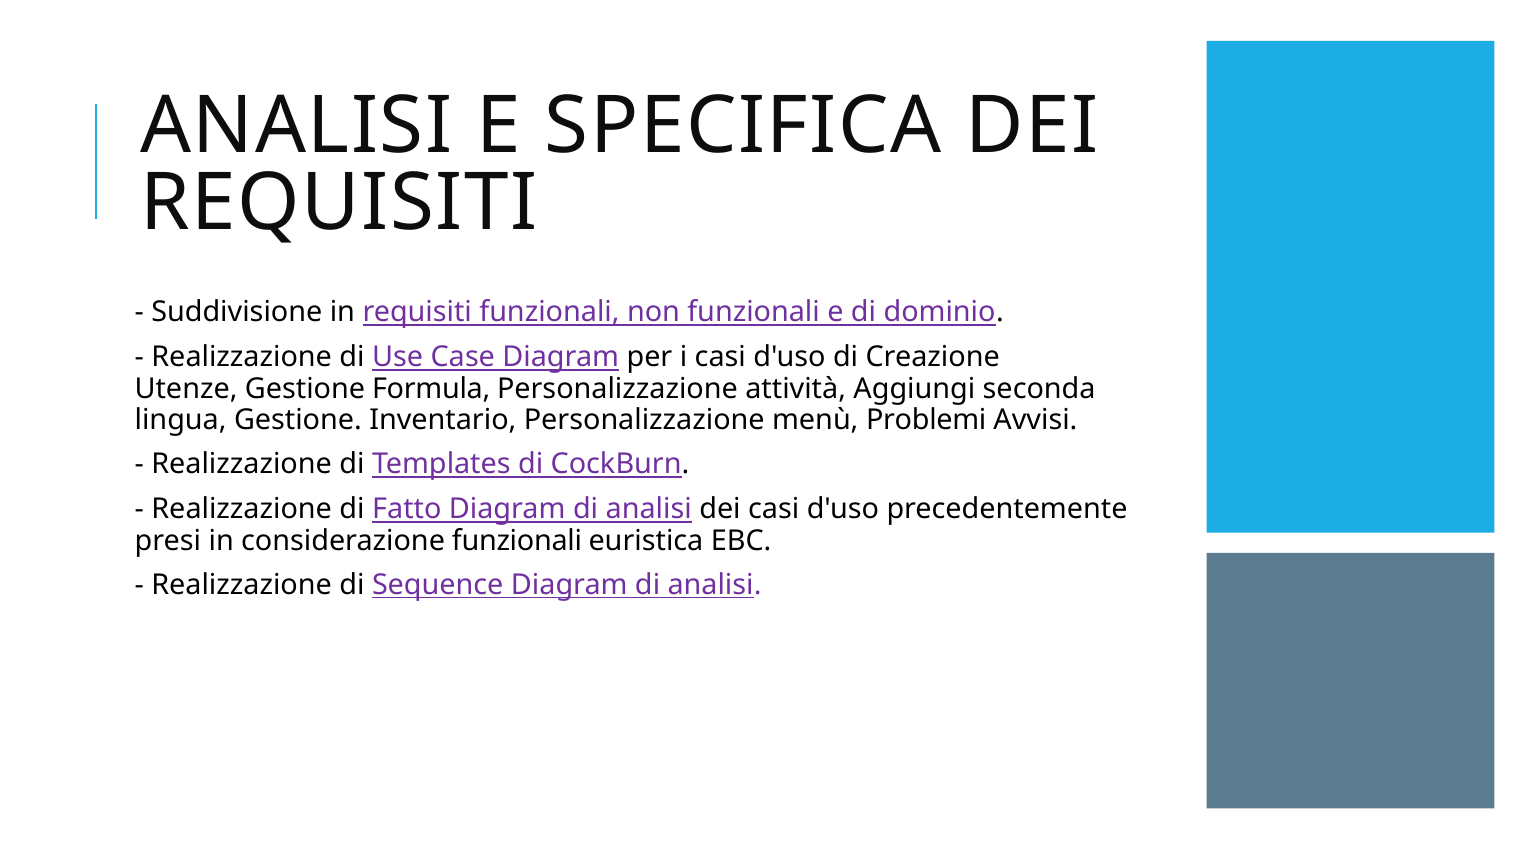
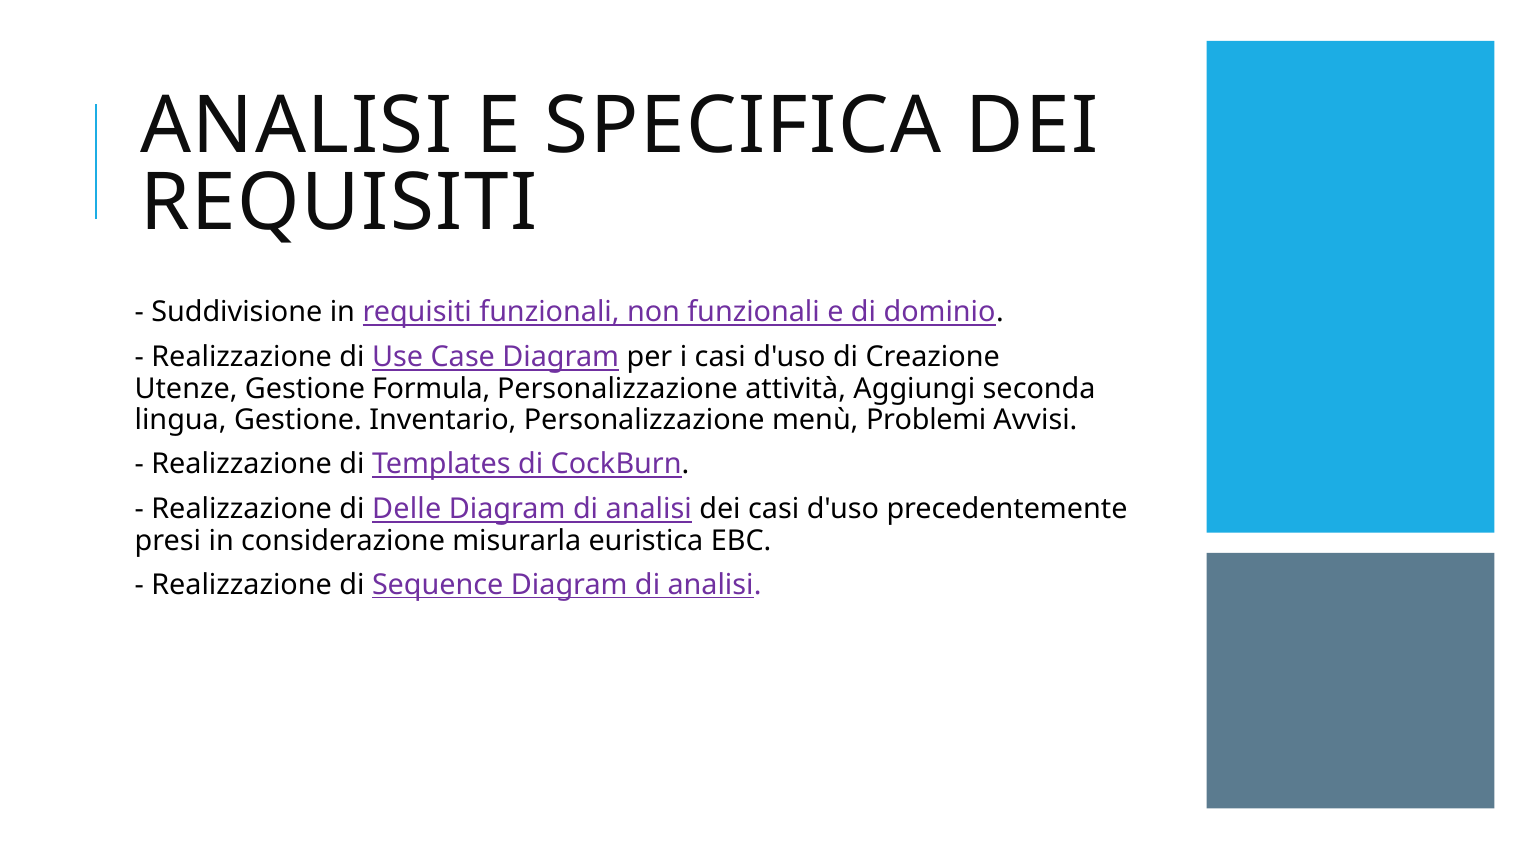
Fatto: Fatto -> Delle (407, 509)
considerazione funzionali: funzionali -> misurarla (517, 541)
